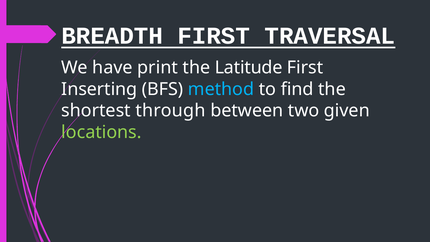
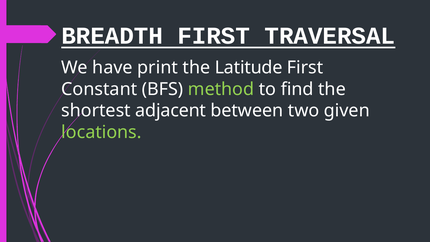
Inserting: Inserting -> Constant (99, 89)
method colour: light blue -> light green (221, 89)
through: through -> adjacent (171, 111)
